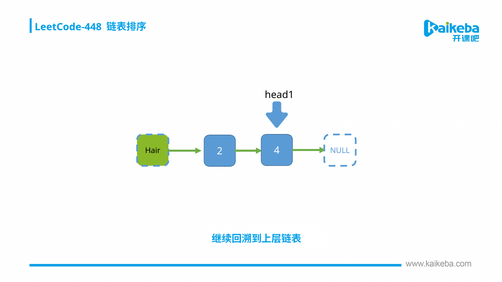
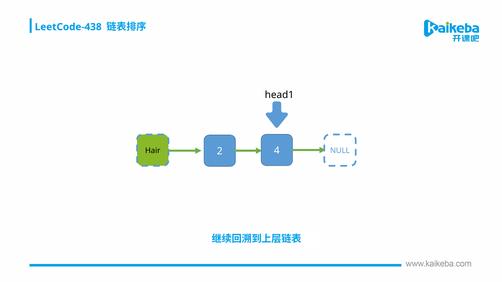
LeetCode-448: LeetCode-448 -> LeetCode-438 (68, 27)
